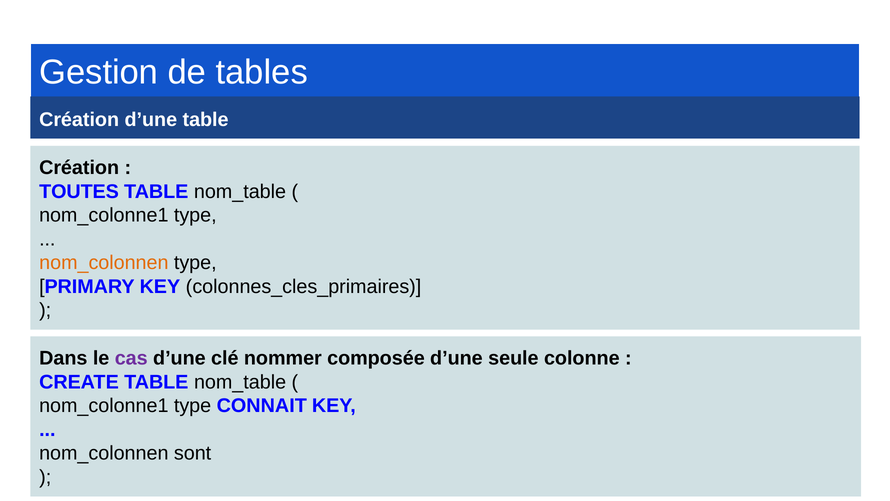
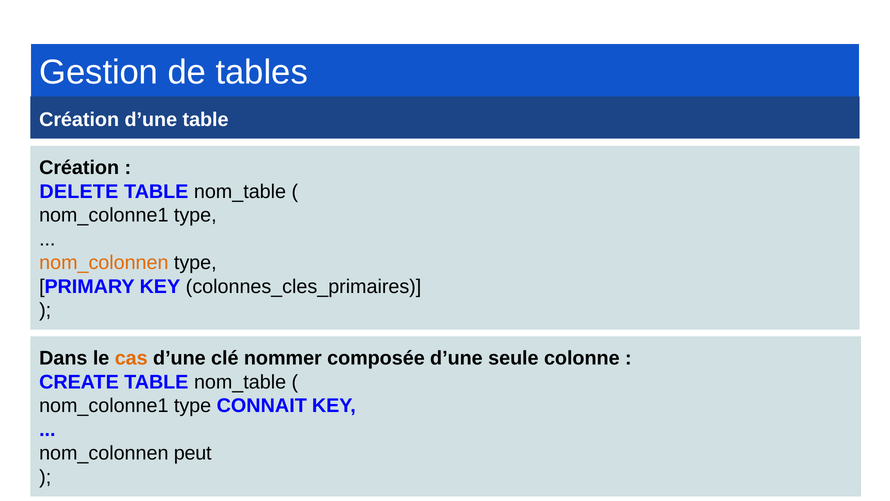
TOUTES: TOUTES -> DELETE (79, 192)
cas colour: purple -> orange (131, 358)
sont: sont -> peut (193, 453)
